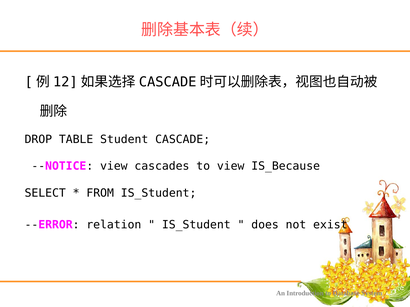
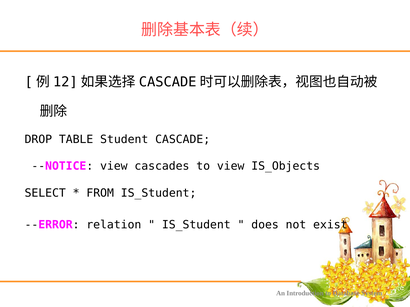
IS_Because: IS_Because -> IS_Objects (286, 166)
